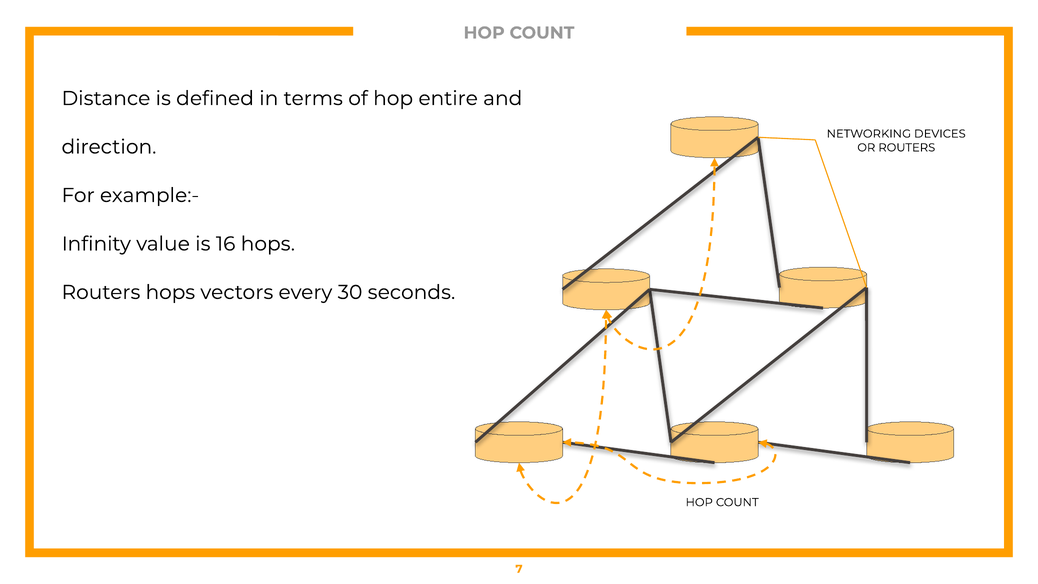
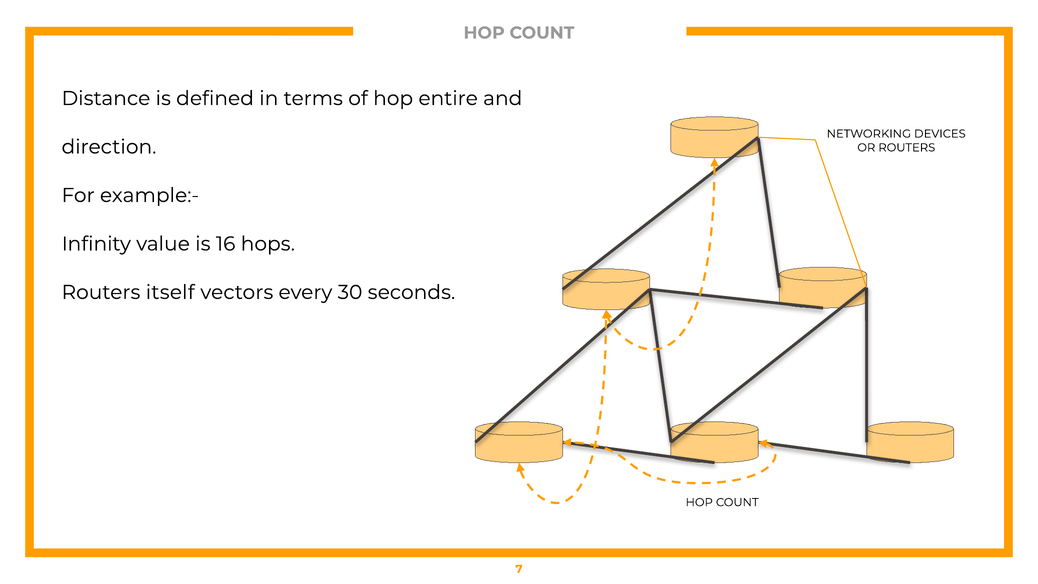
Routers hops: hops -> itself (170, 292)
